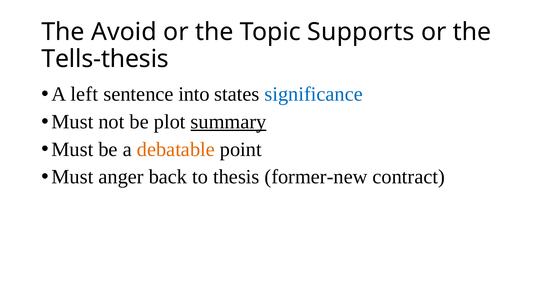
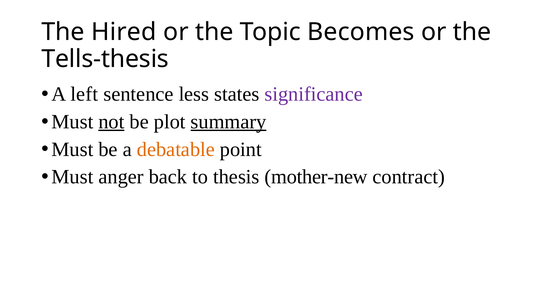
Avoid: Avoid -> Hired (124, 32)
Supports: Supports -> Becomes (361, 32)
into: into -> less (194, 94)
significance colour: blue -> purple (314, 94)
not underline: none -> present (111, 122)
former-new: former-new -> mother-new (316, 177)
